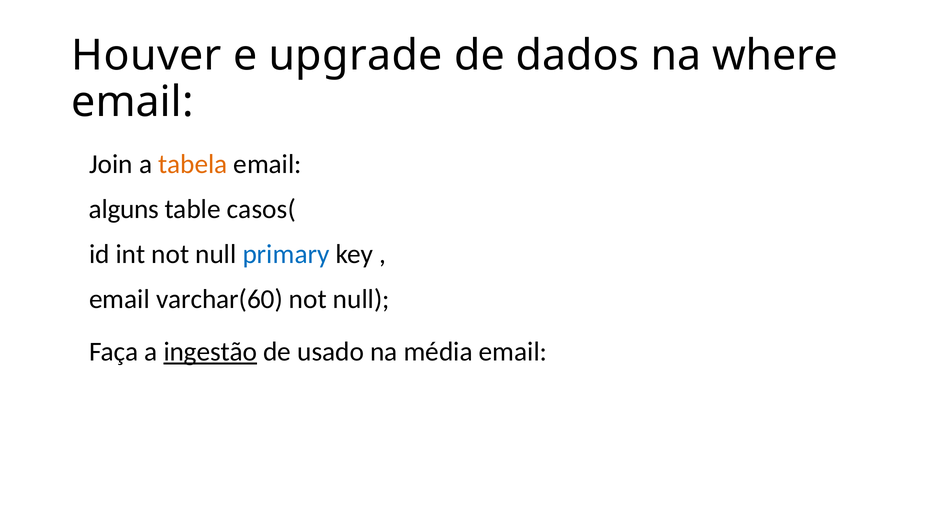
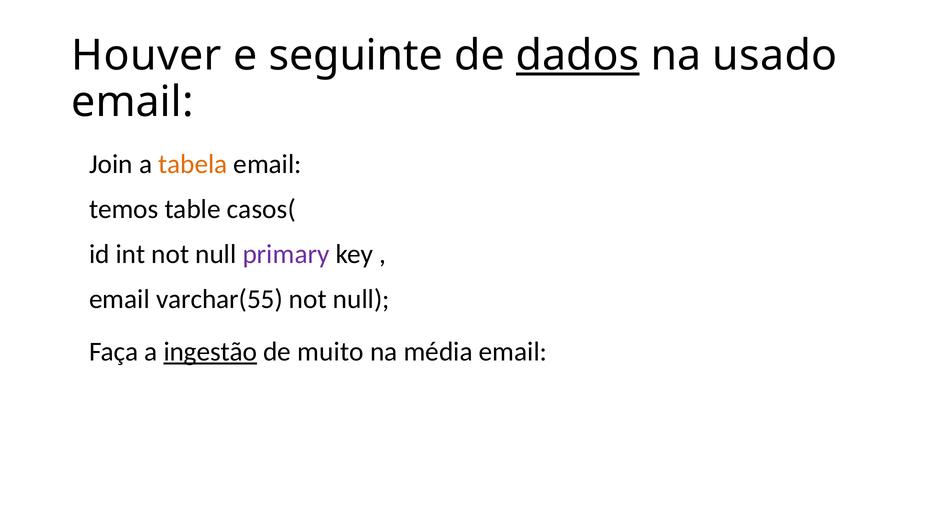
upgrade: upgrade -> seguinte (356, 56)
dados underline: none -> present (578, 56)
where: where -> usado (775, 56)
alguns: alguns -> temos (124, 209)
primary colour: blue -> purple (286, 254)
varchar(60: varchar(60 -> varchar(55 (219, 299)
usado: usado -> muito (331, 352)
